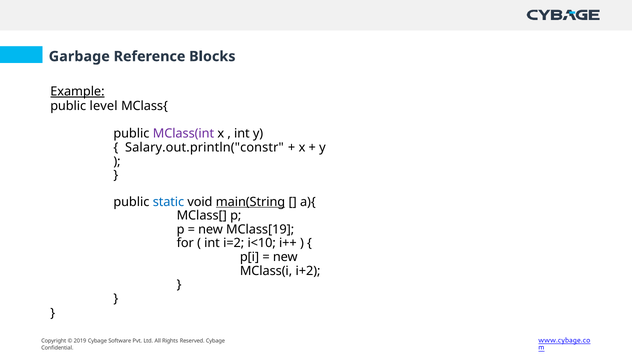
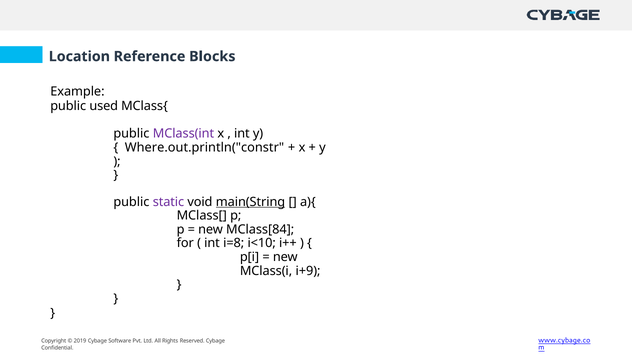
Garbage: Garbage -> Location (79, 56)
Example underline: present -> none (77, 91)
level: level -> used (104, 106)
Salary.out.println("constr: Salary.out.println("constr -> Where.out.println("constr (204, 148)
static colour: blue -> purple (168, 202)
MClass[19: MClass[19 -> MClass[84 (260, 229)
i=2: i=2 -> i=8 (234, 243)
i+2: i+2 -> i+9 (308, 271)
